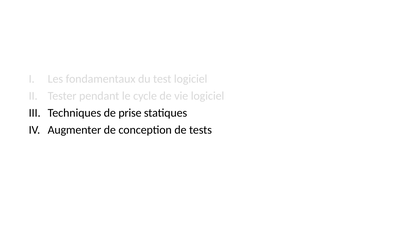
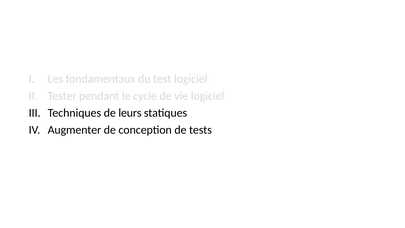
prise: prise -> leurs (130, 113)
